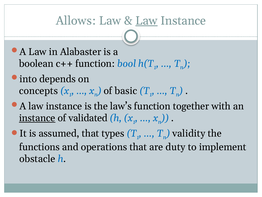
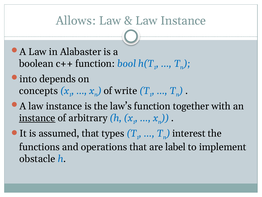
Law underline: present -> none (147, 21)
basic: basic -> write (126, 91)
validated: validated -> arbitrary (88, 118)
validity: validity -> interest (189, 133)
duty: duty -> label (176, 147)
